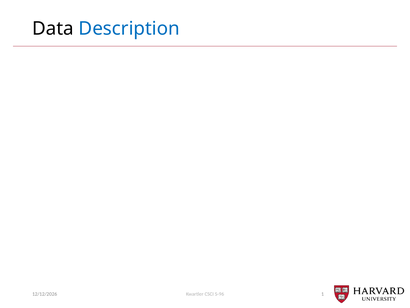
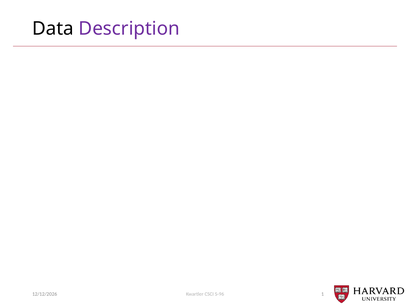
Description colour: blue -> purple (129, 28)
